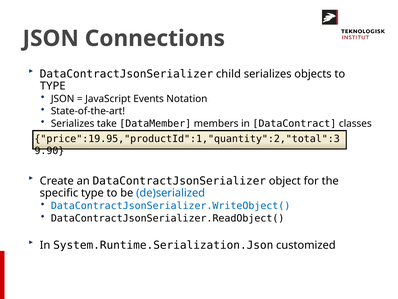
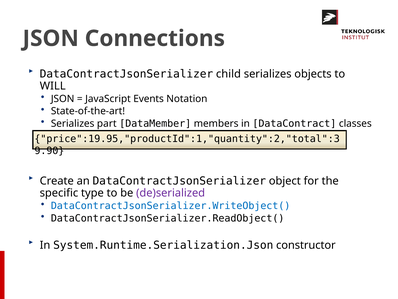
TYPE: TYPE -> WILL (53, 86)
take: take -> part (107, 123)
de)serialized colour: blue -> purple (171, 193)
customized: customized -> constructor (306, 245)
